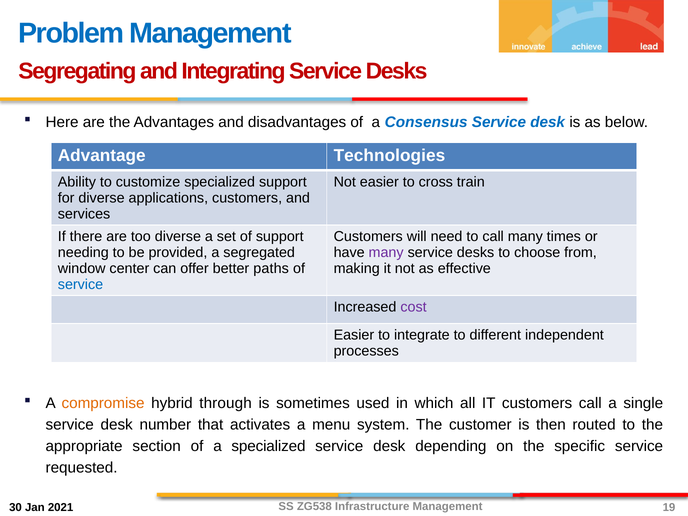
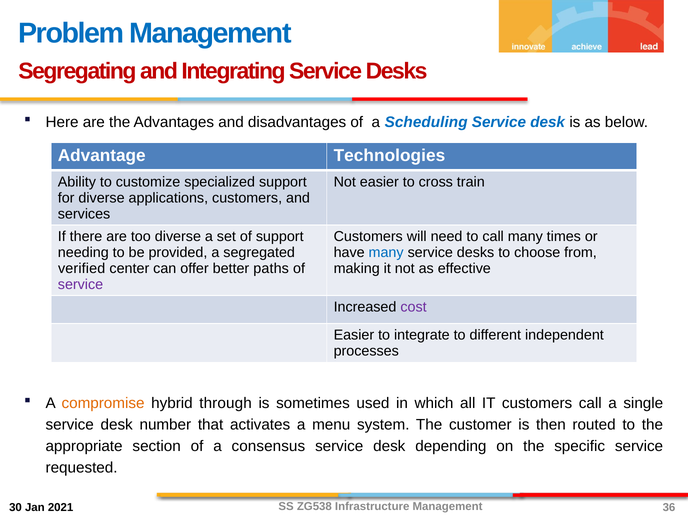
Consensus: Consensus -> Scheduling (426, 122)
many colour: purple -> blue (386, 253)
window: window -> verified (82, 268)
service colour: blue -> purple (81, 284)
a specialized: specialized -> consensus (268, 446)
19: 19 -> 36 (669, 507)
